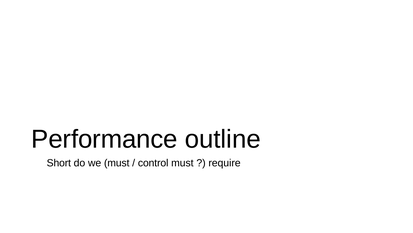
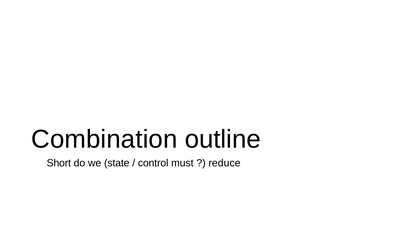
Performance: Performance -> Combination (104, 139)
we must: must -> state (117, 163)
require: require -> reduce (224, 163)
